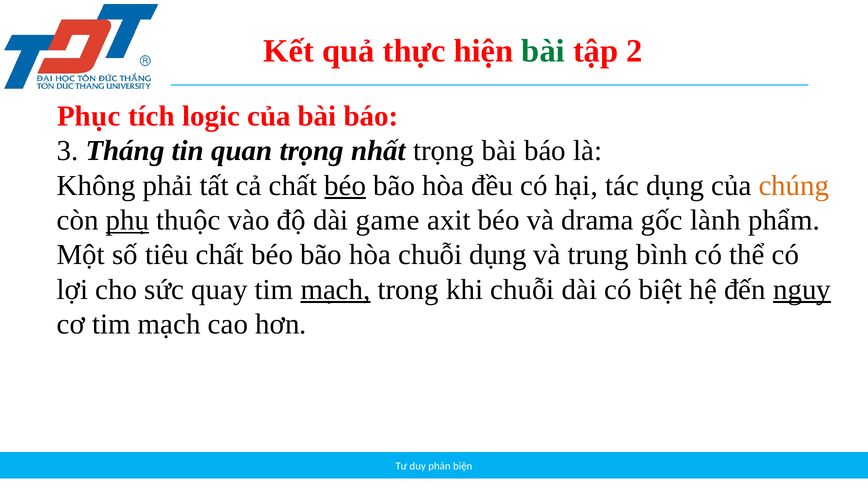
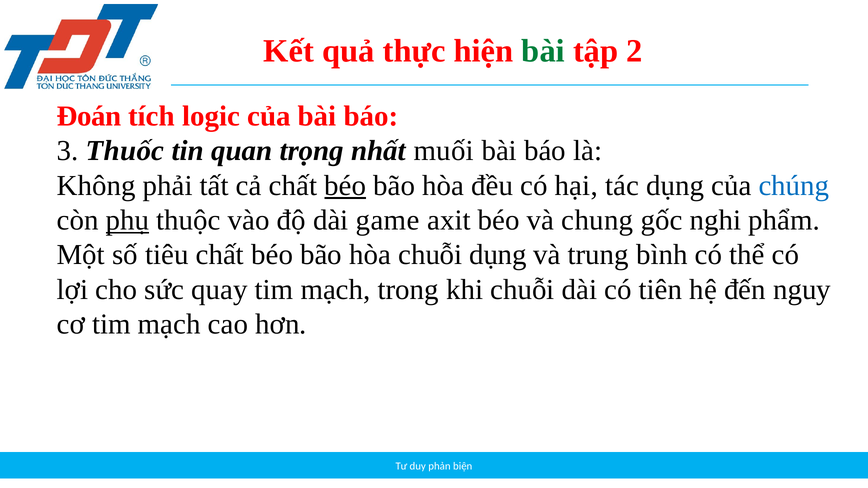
Phục: Phục -> Đoán (89, 116)
Tháng: Tháng -> Thuốc (125, 151)
nhất trọng: trọng -> muối (444, 151)
chúng colour: orange -> blue (794, 186)
drama: drama -> chung (597, 220)
lành: lành -> nghi (716, 220)
mạch underline: present -> none (336, 290)
biệt: biệt -> tiên (661, 290)
nguy underline: present -> none (802, 290)
